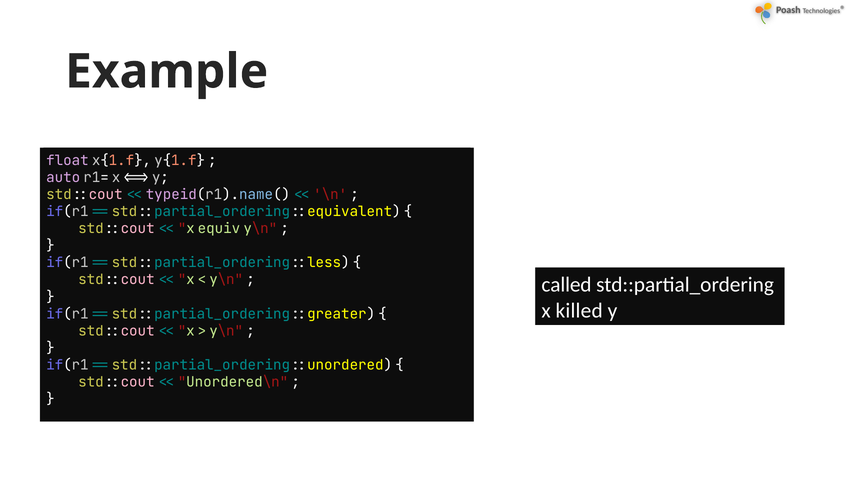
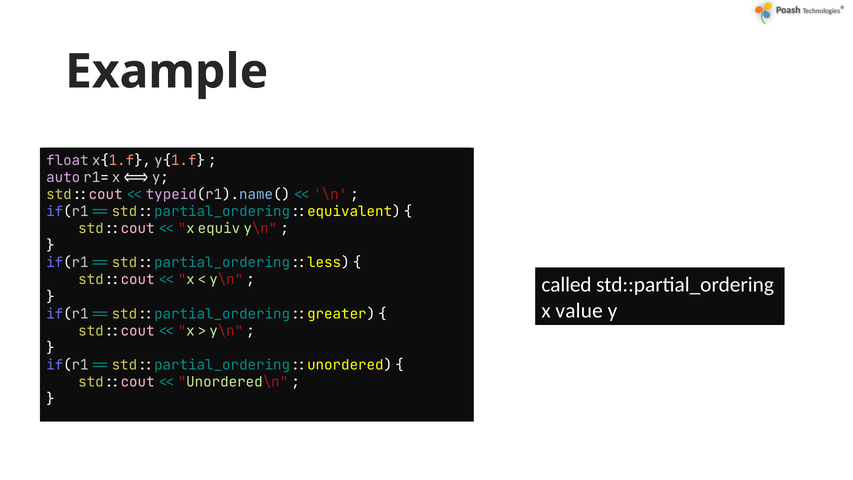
killed: killed -> value (579, 310)
